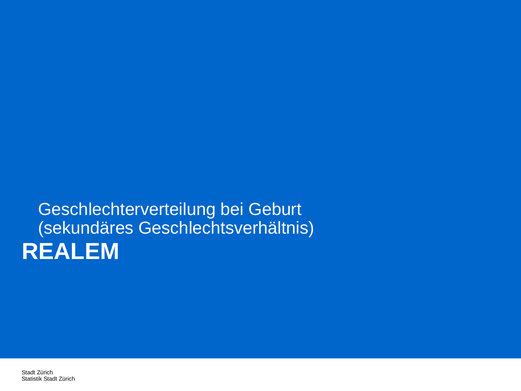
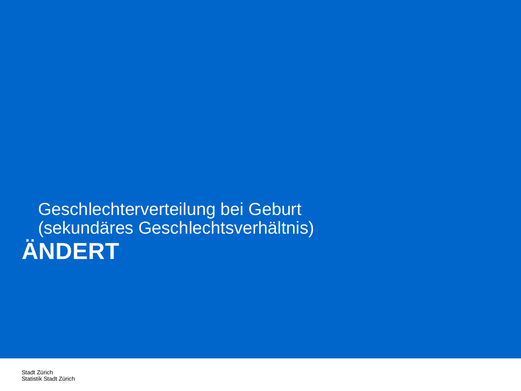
REALEM: REALEM -> ÄNDERT (70, 251)
